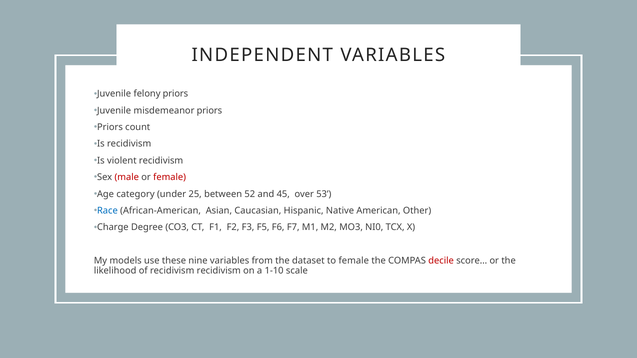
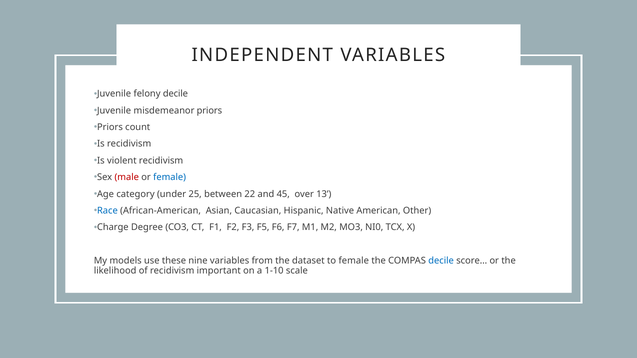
felony priors: priors -> decile (175, 94)
female colour: red -> blue (170, 177)
52: 52 -> 22 (250, 194)
53: 53 -> 13 (324, 194)
decile colour: red -> blue (441, 261)
recidivism recidivism: recidivism -> important (219, 271)
